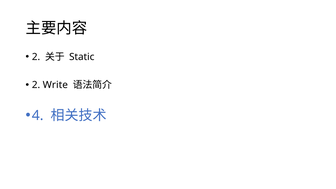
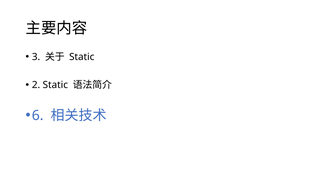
2: 2 -> 3 (36, 57)
2 Write: Write -> Static (55, 85)
4: 4 -> 6 (38, 115)
